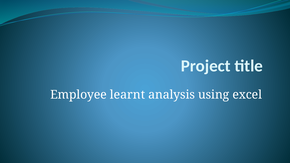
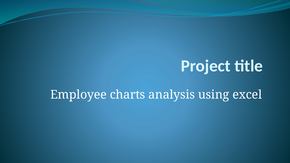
learnt: learnt -> charts (128, 95)
